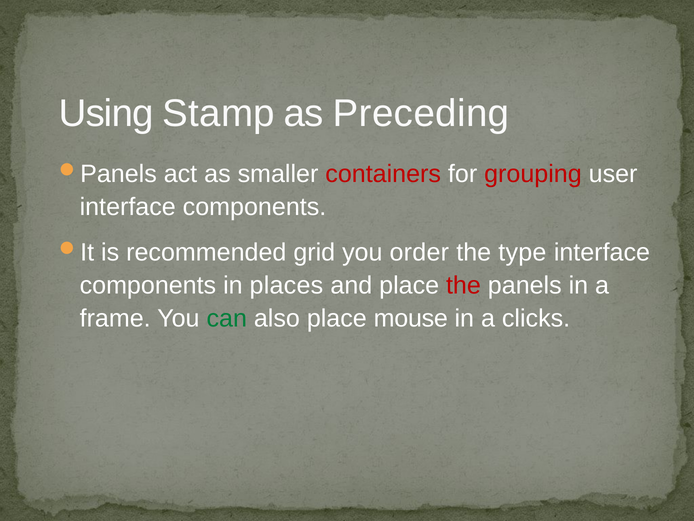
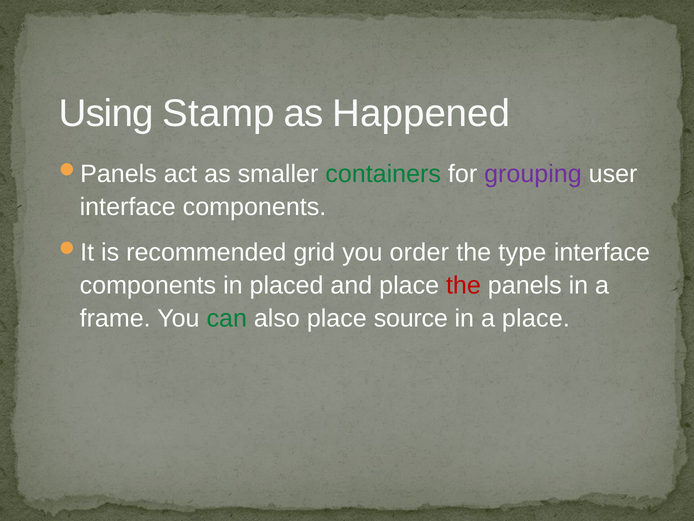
Preceding: Preceding -> Happened (421, 113)
containers colour: red -> green (383, 174)
grouping colour: red -> purple (533, 174)
places: places -> placed (287, 285)
mouse: mouse -> source (411, 318)
a clicks: clicks -> place (536, 318)
